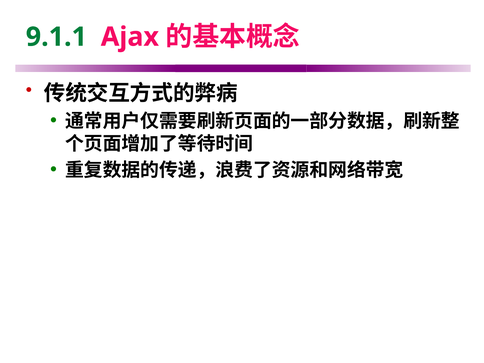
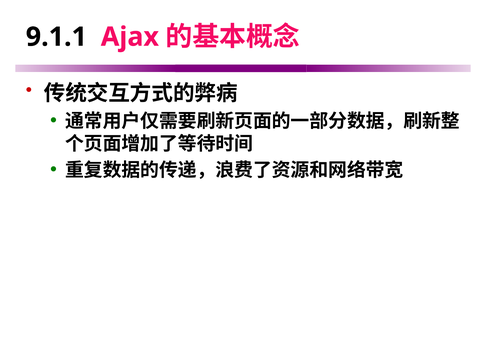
9.1.1 colour: green -> black (56, 37)
